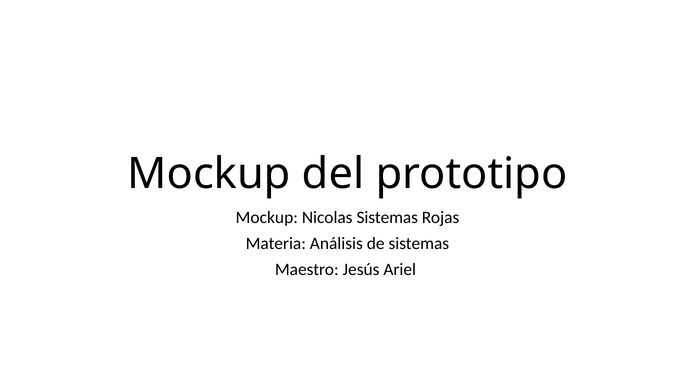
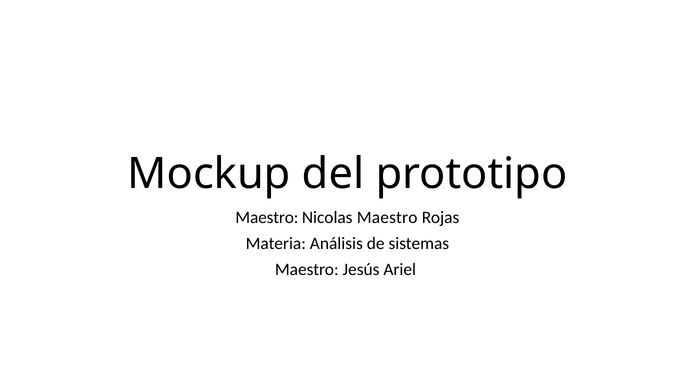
Mockup: Mockup -> Maestro (267, 217)
Nicolas Sistemas: Sistemas -> Maestro (387, 217)
